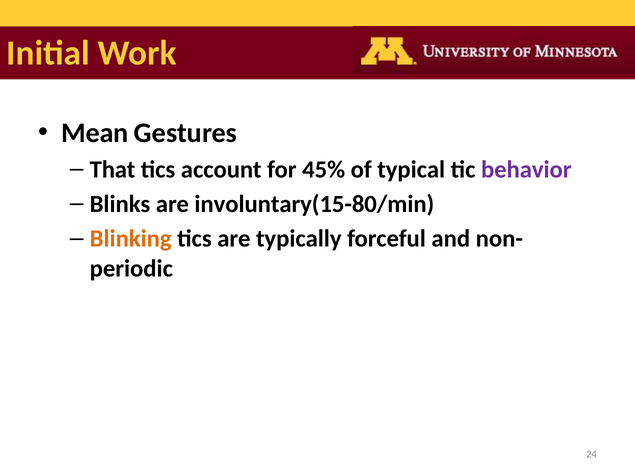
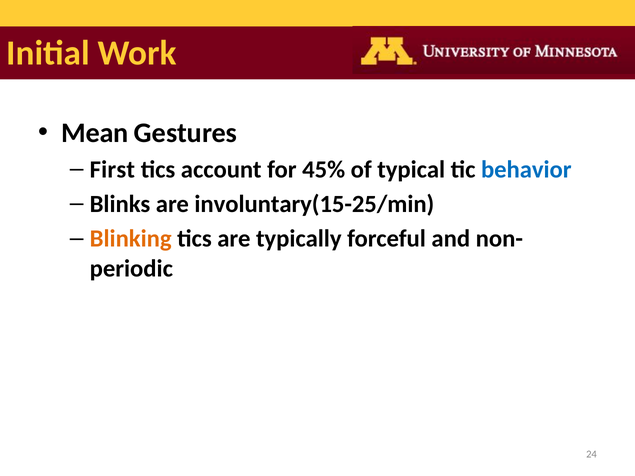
That: That -> First (112, 170)
behavior colour: purple -> blue (526, 170)
involuntary(15-80/min: involuntary(15-80/min -> involuntary(15-25/min (314, 204)
